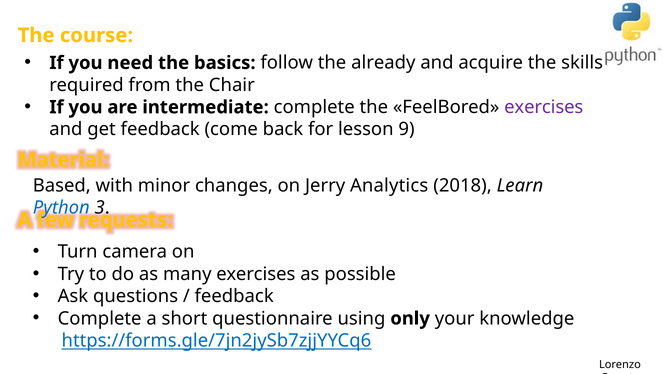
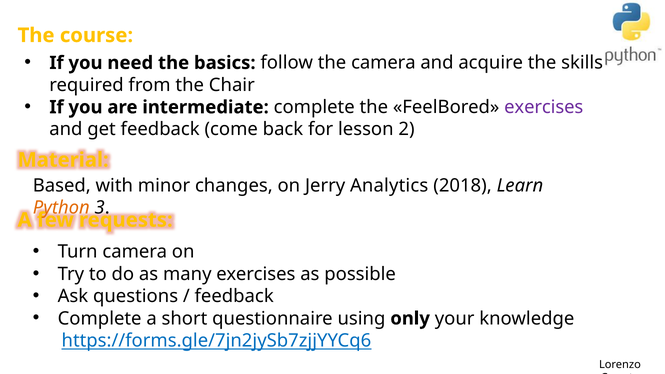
the already: already -> camera (383, 63)
9: 9 -> 2 (407, 129)
Python colour: blue -> orange (61, 208)
